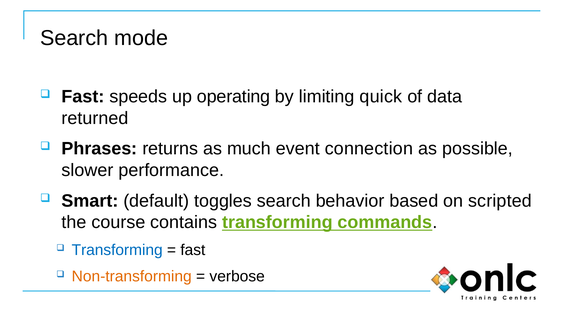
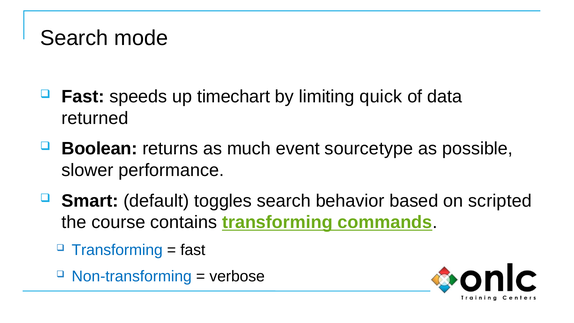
operating: operating -> timechart (234, 97)
Phrases: Phrases -> Boolean (100, 149)
connection: connection -> sourcetype (369, 149)
Non-transforming colour: orange -> blue (132, 276)
